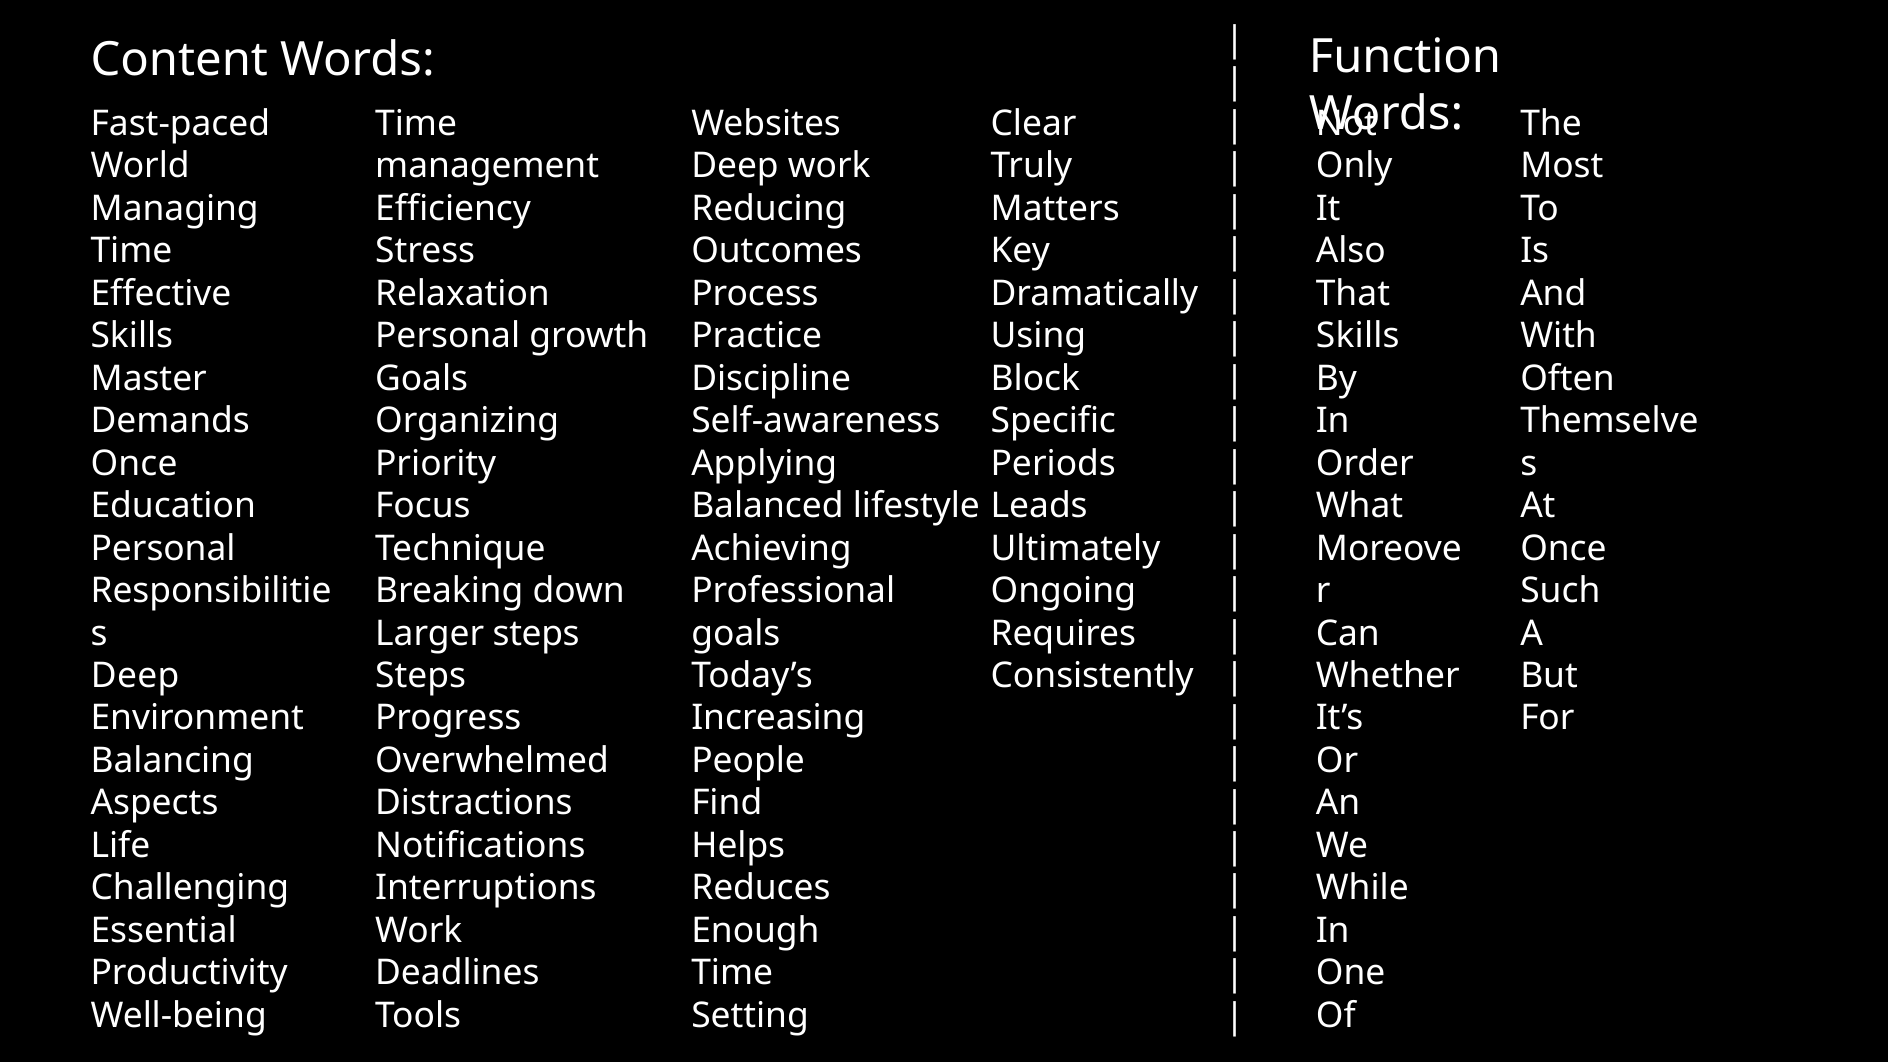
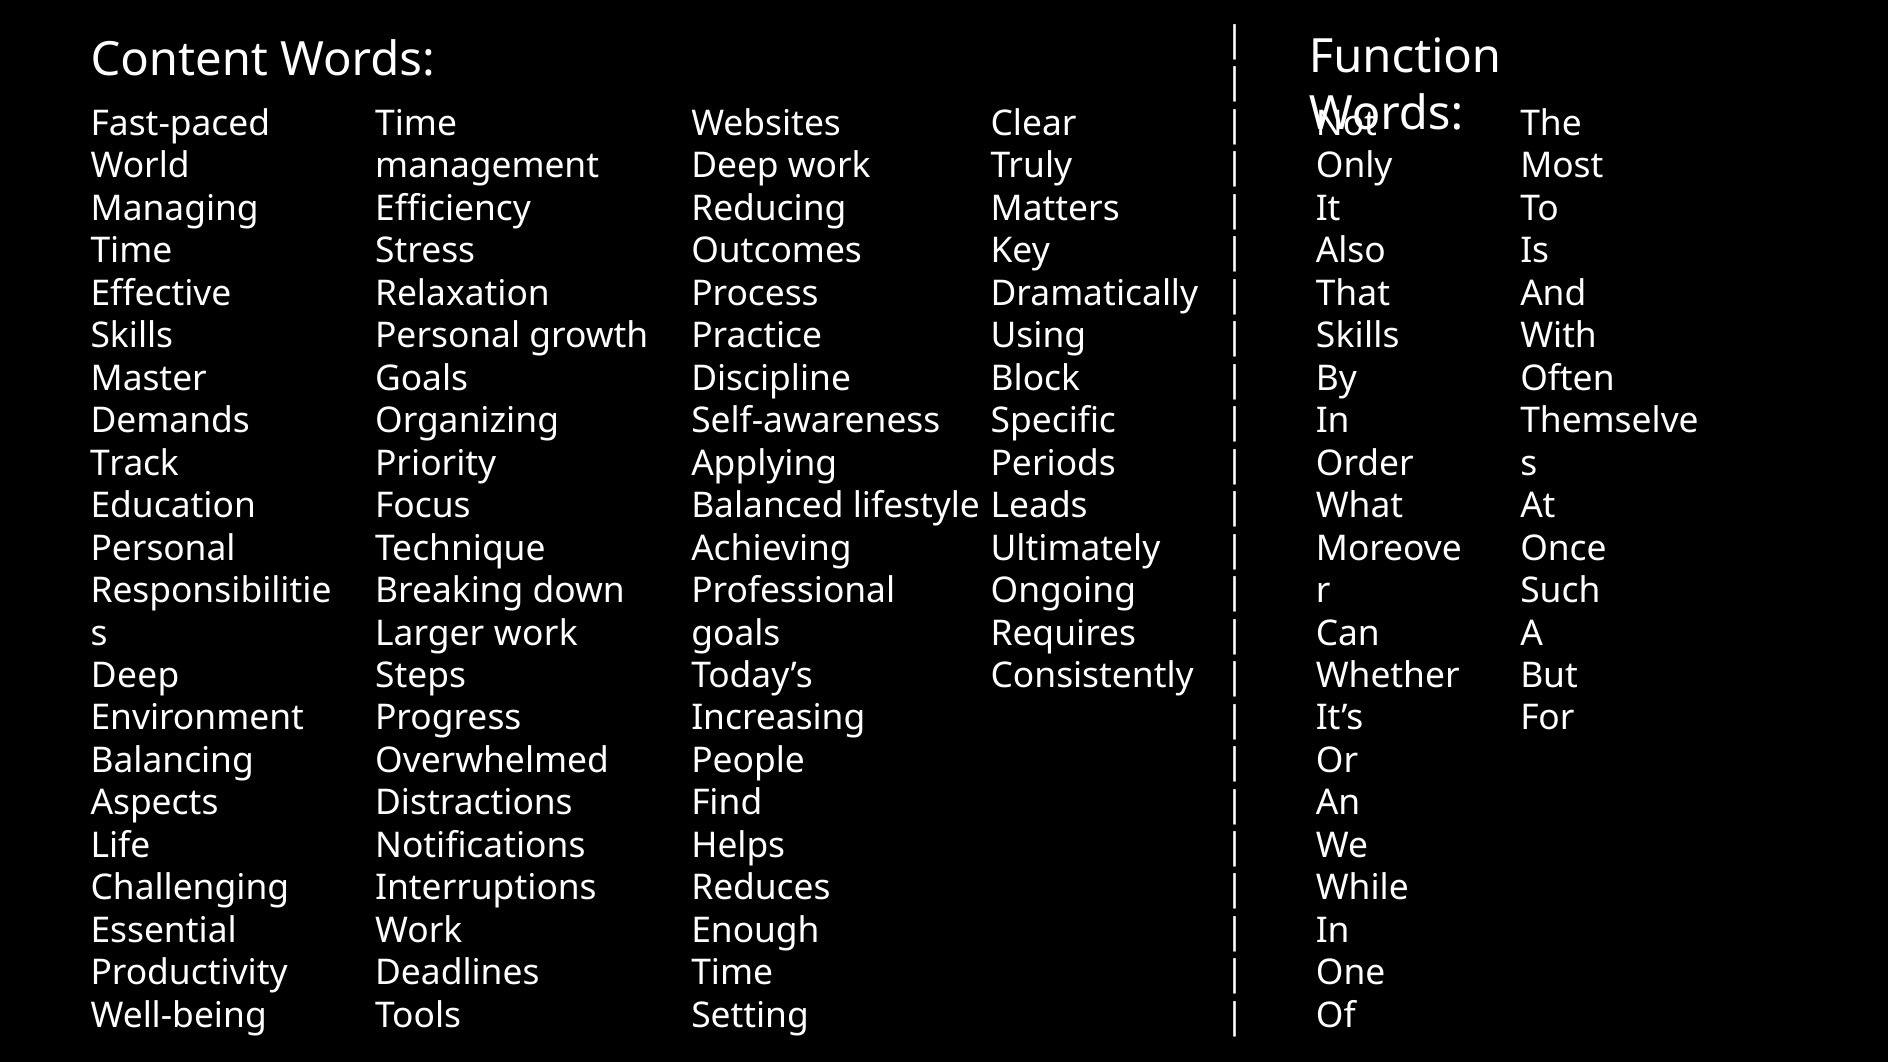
Once: Once -> Track (134, 463)
Larger steps: steps -> work (536, 633)
